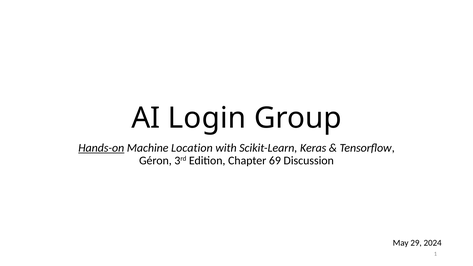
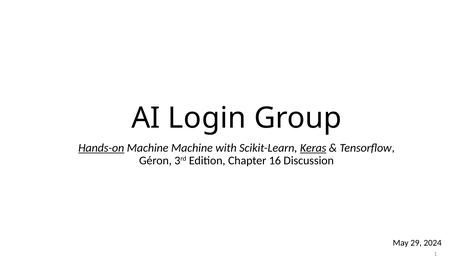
Machine Location: Location -> Machine (192, 148)
Keras underline: none -> present (313, 148)
69: 69 -> 16 (275, 161)
